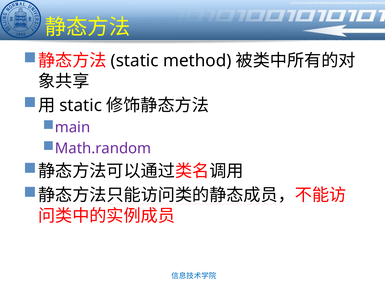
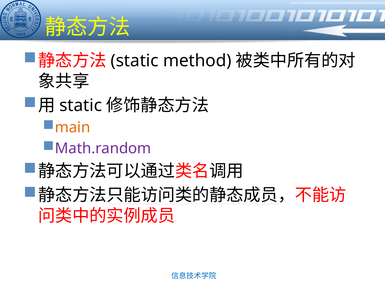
main colour: purple -> orange (73, 127)
